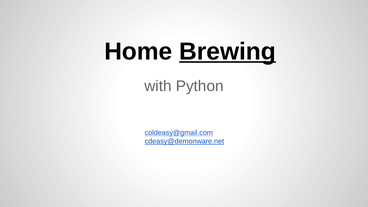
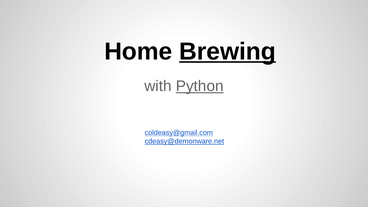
Python underline: none -> present (200, 86)
